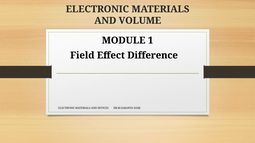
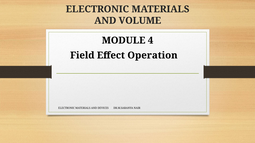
1: 1 -> 4 (151, 40)
Difference: Difference -> Operation (152, 55)
